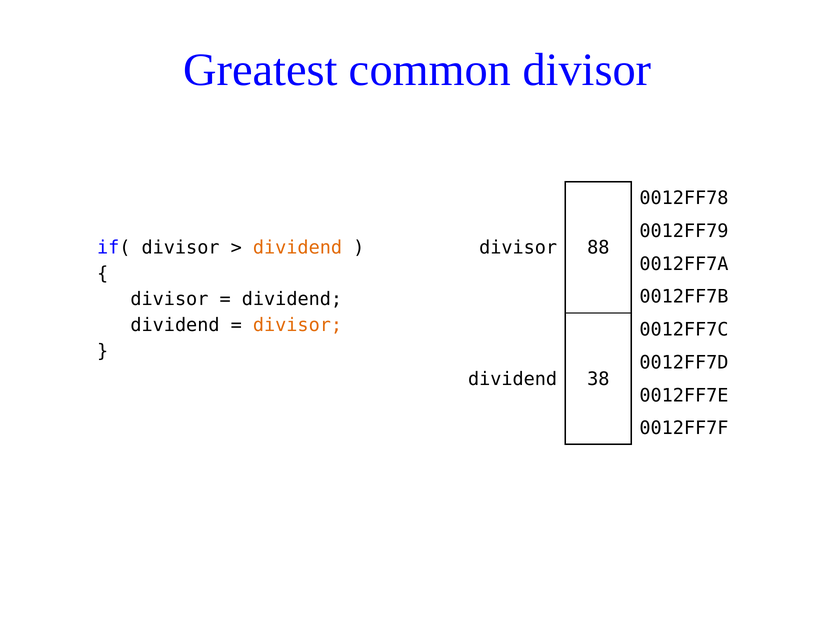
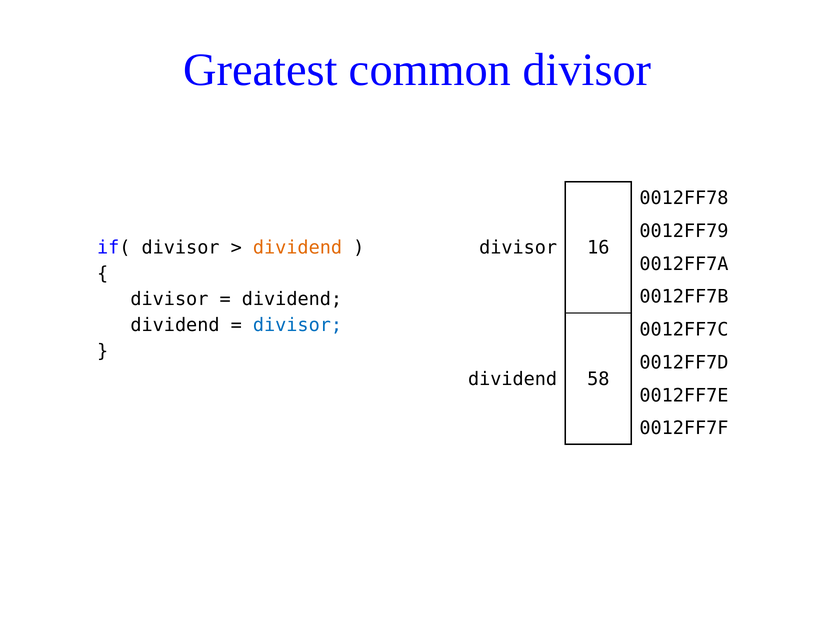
88: 88 -> 16 (598, 248)
divisor colour: orange -> blue (298, 325)
38: 38 -> 58 (598, 379)
